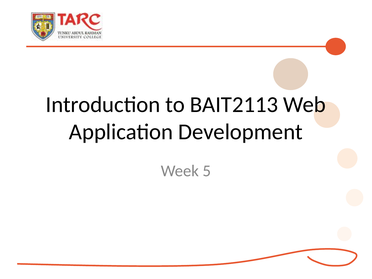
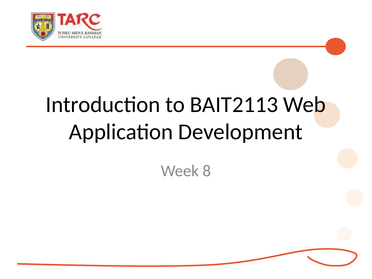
5: 5 -> 8 (207, 171)
